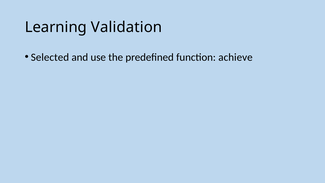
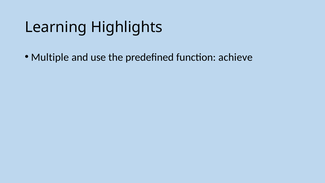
Validation: Validation -> Highlights (127, 27)
Selected: Selected -> Multiple (50, 57)
